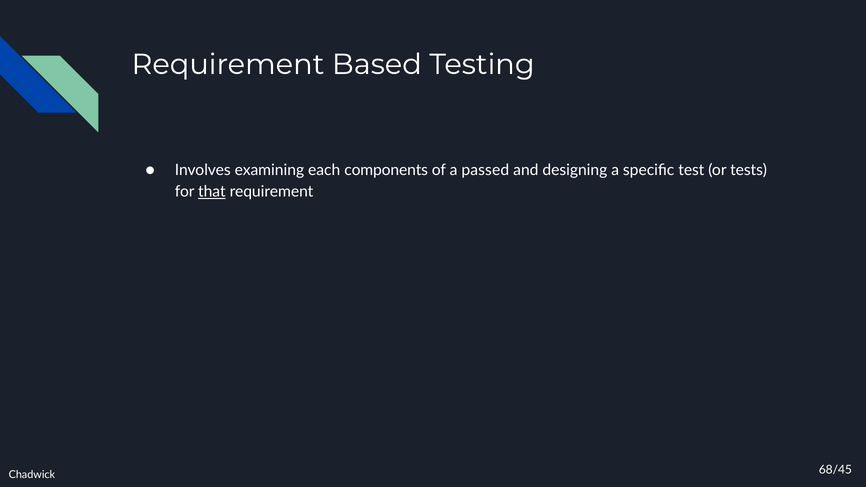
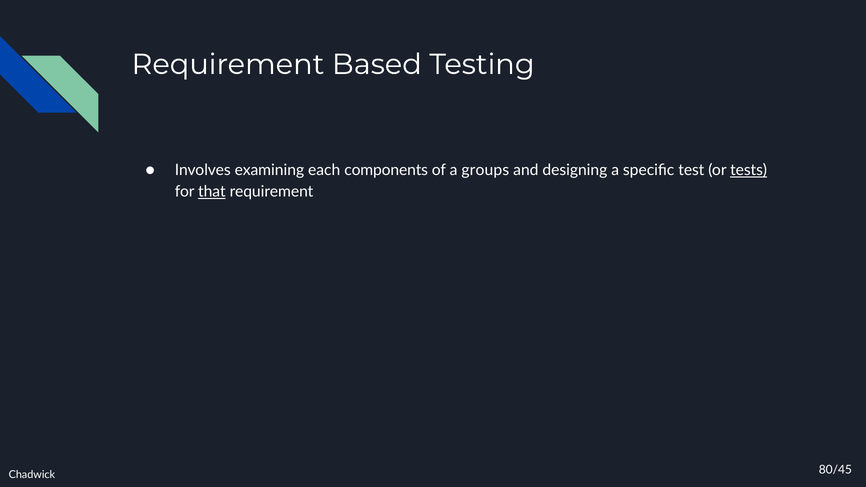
passed: passed -> groups (485, 170)
tests underline: none -> present (749, 170)
68/45: 68/45 -> 80/45 (835, 470)
